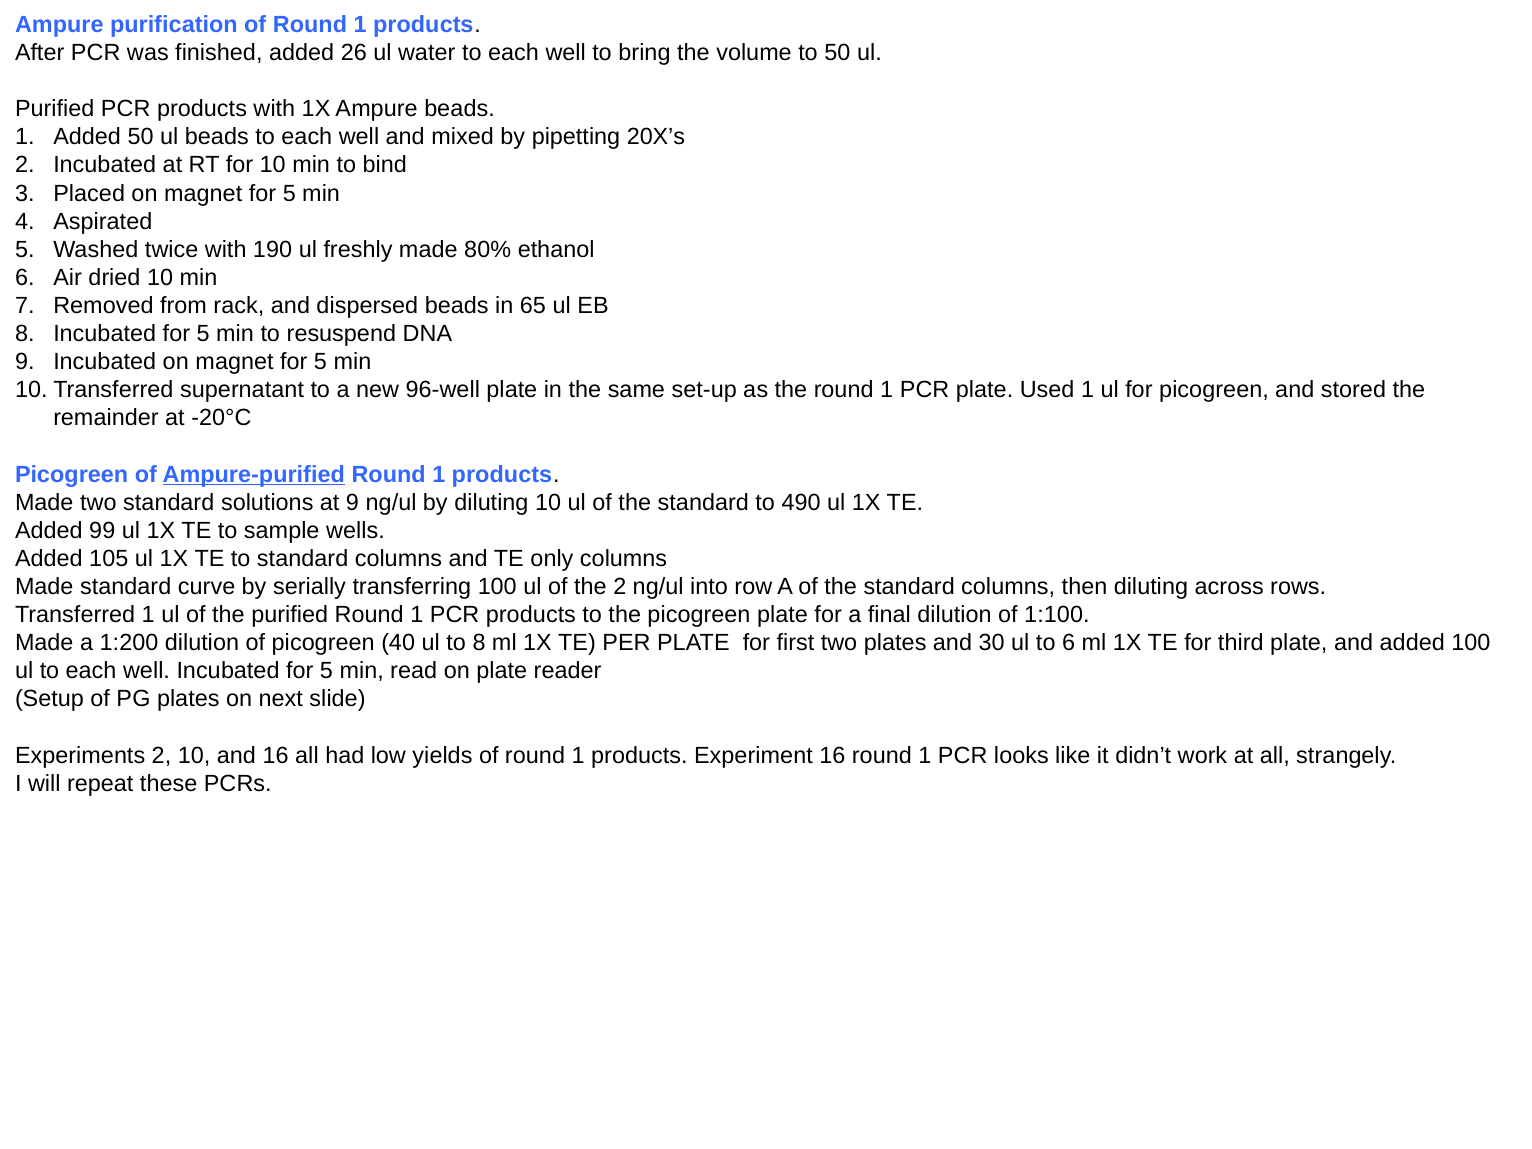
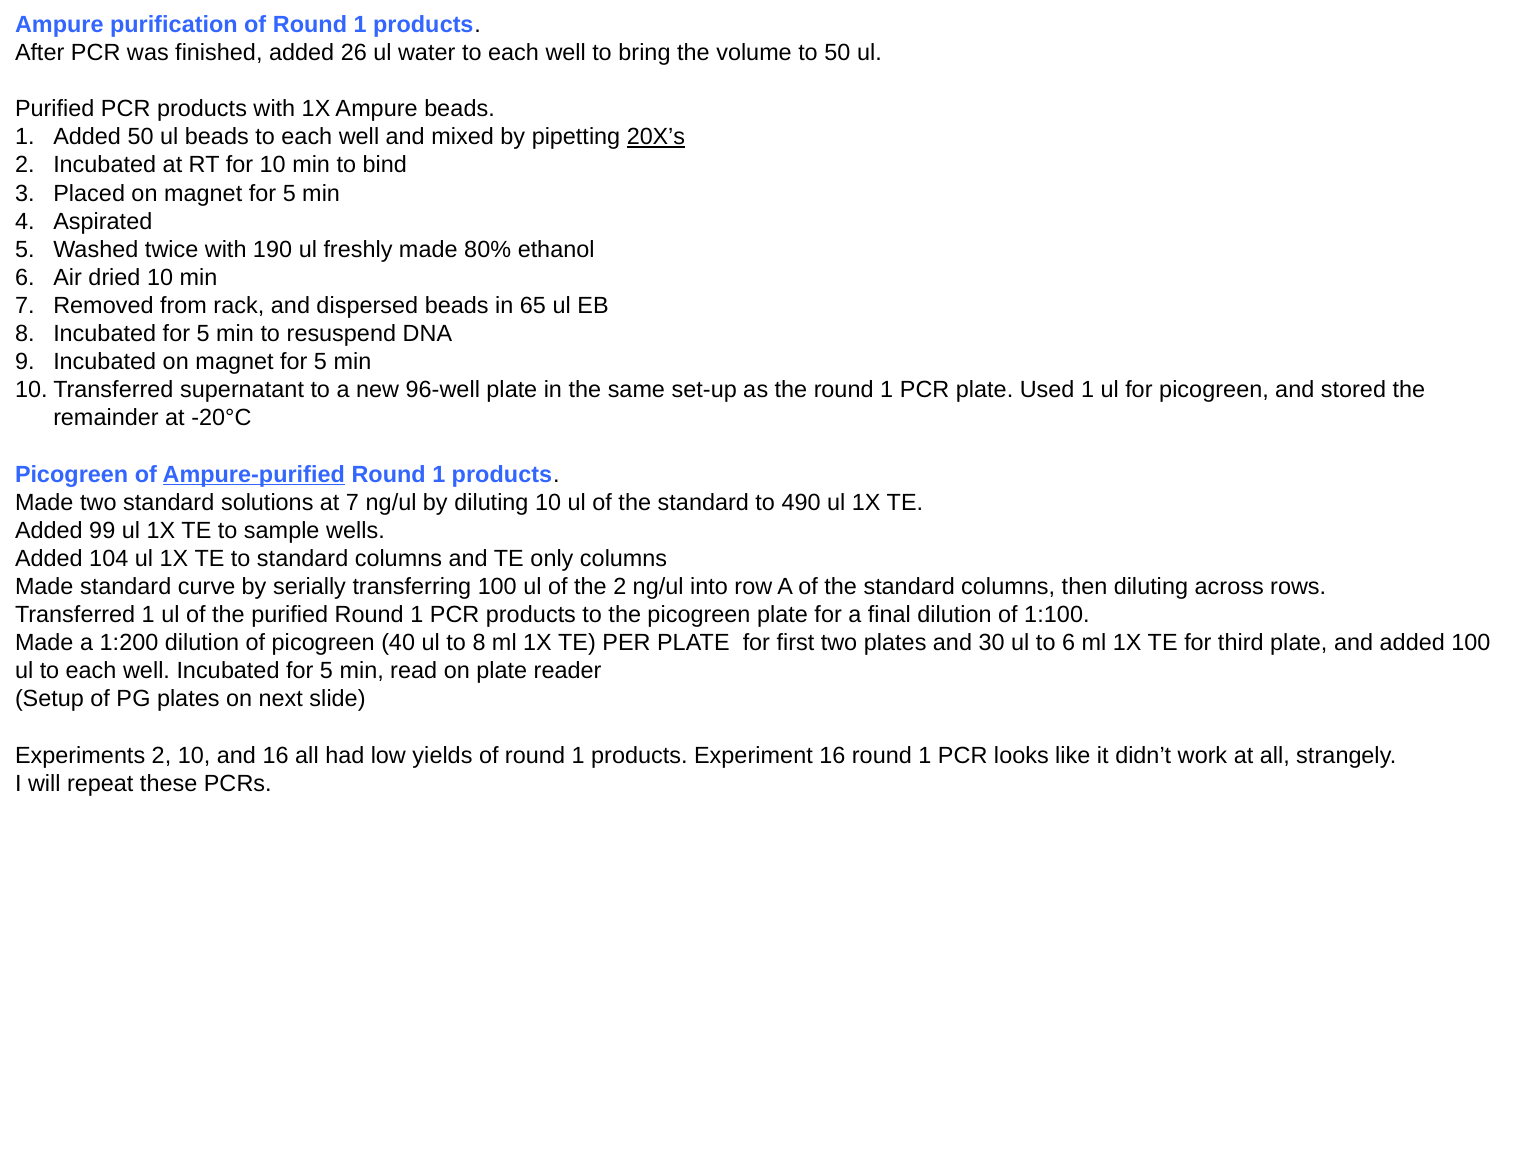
20X’s underline: none -> present (656, 137)
at 9: 9 -> 7 (352, 502)
105: 105 -> 104 (109, 559)
